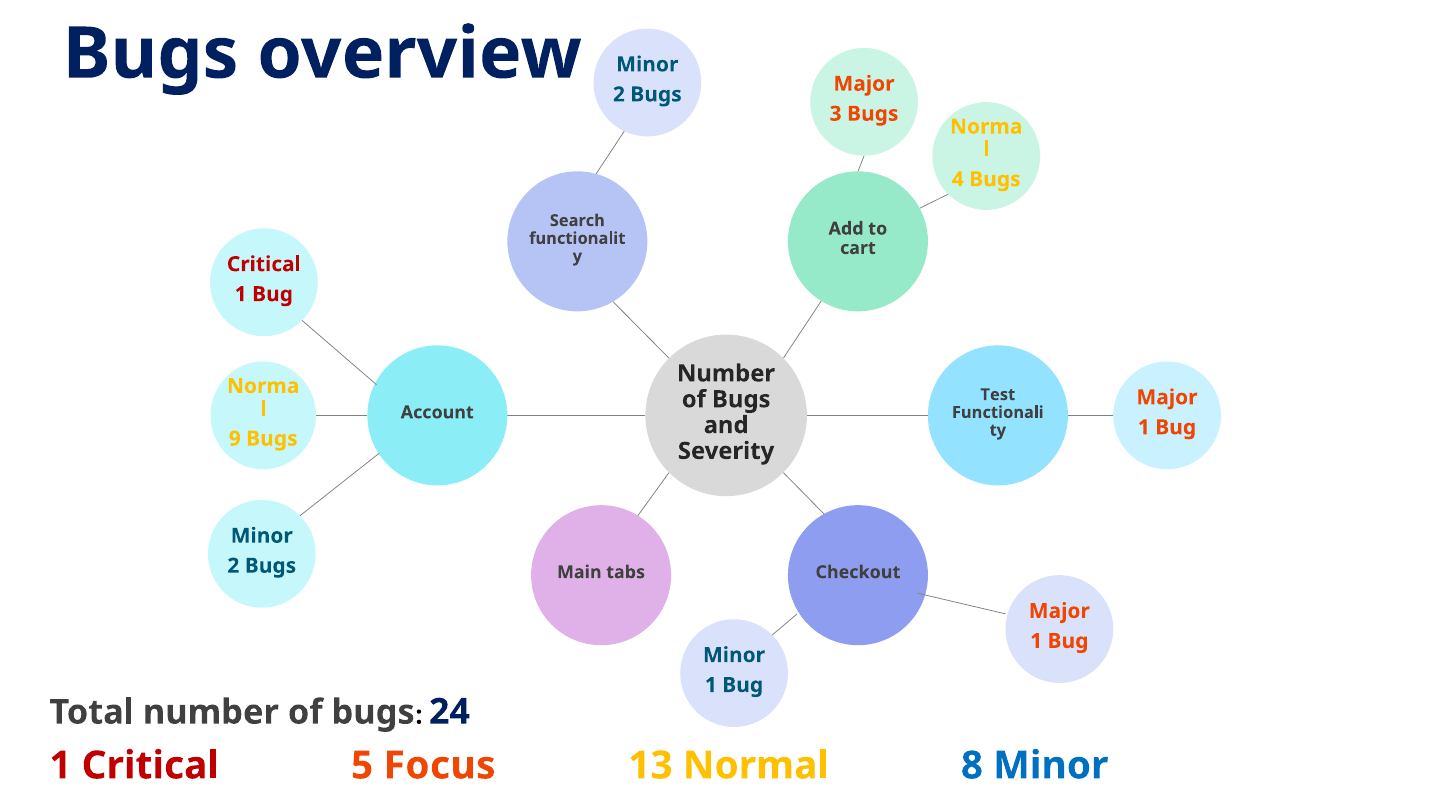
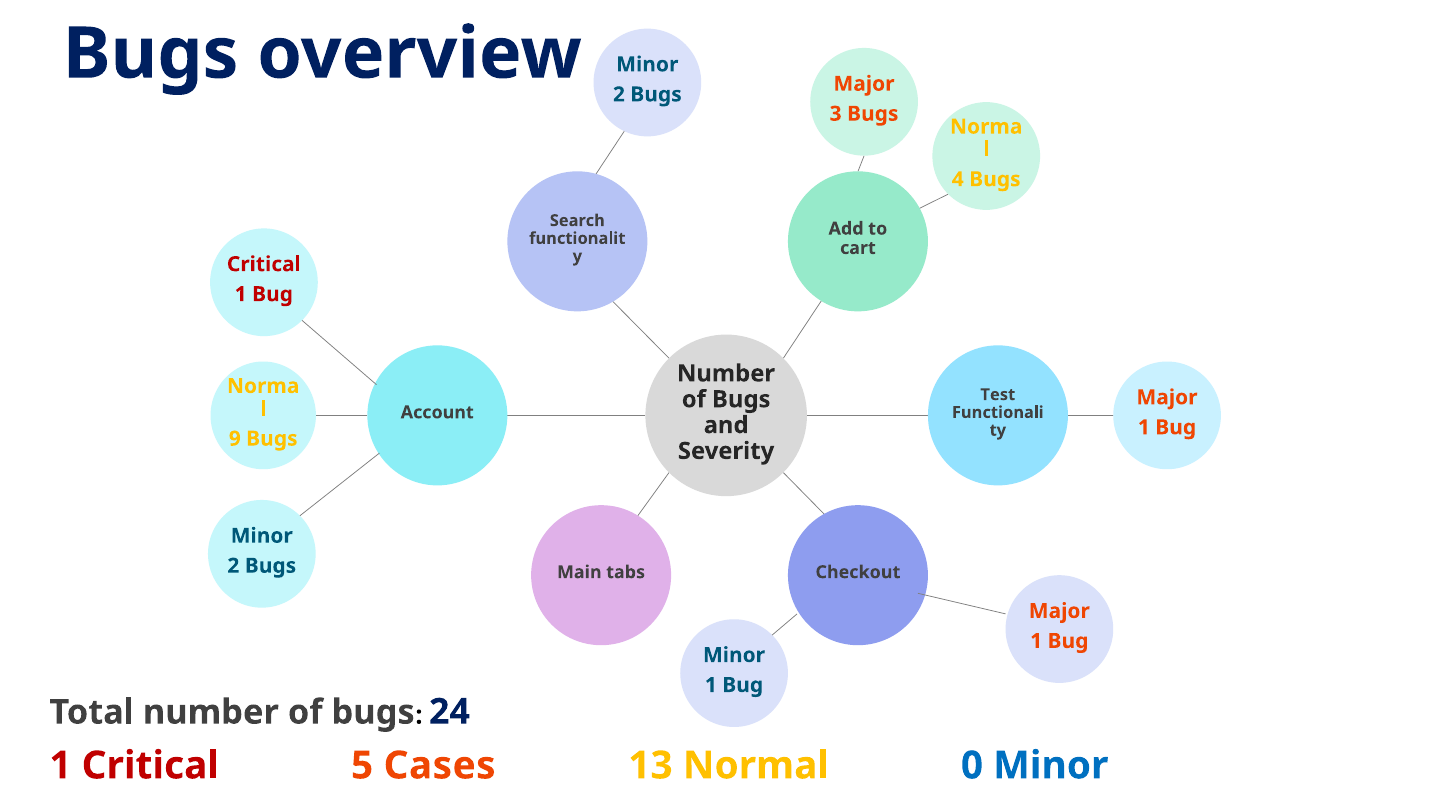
Focus: Focus -> Cases (440, 765)
8: 8 -> 0 (972, 765)
